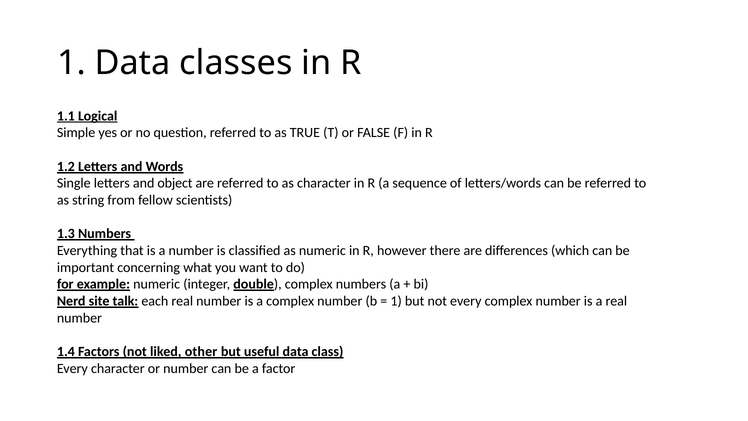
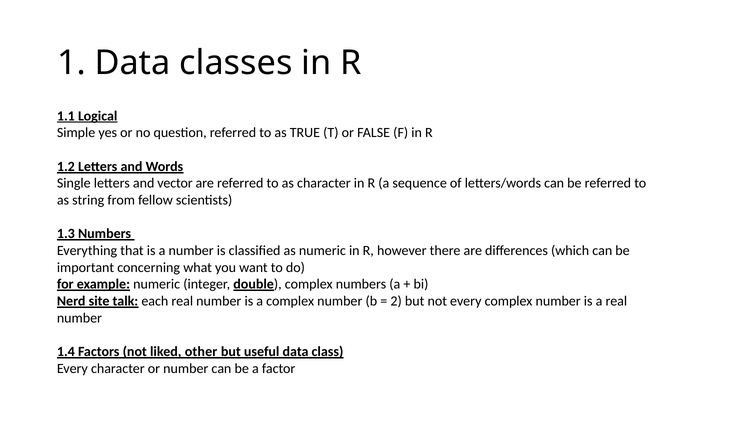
object: object -> vector (175, 183)
1: 1 -> 2 (396, 301)
